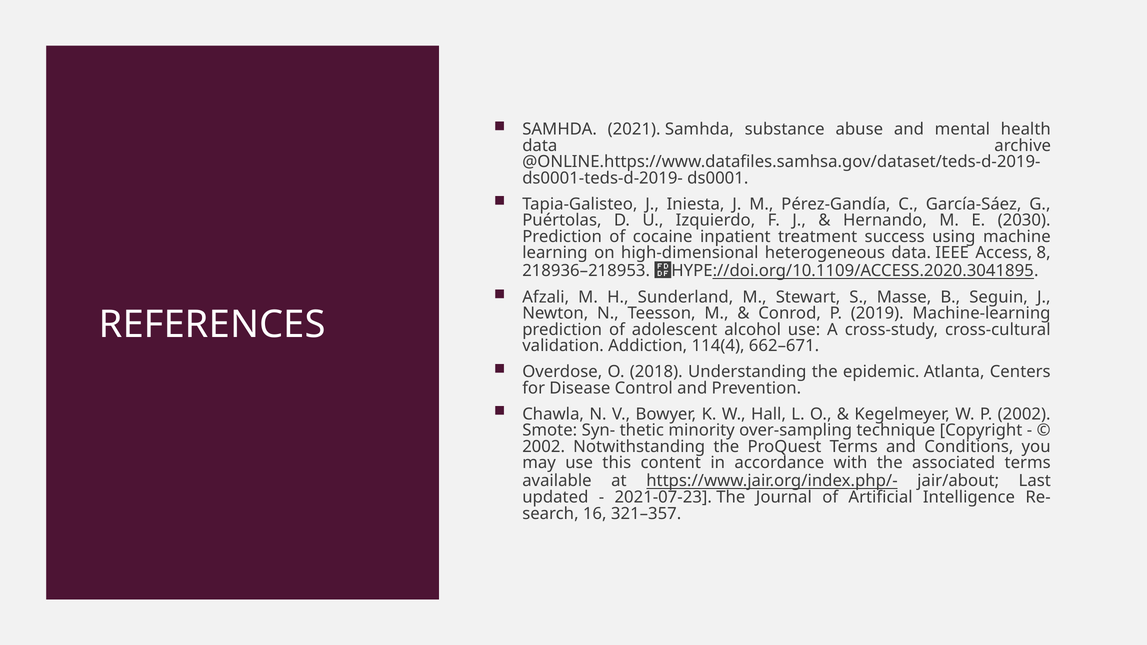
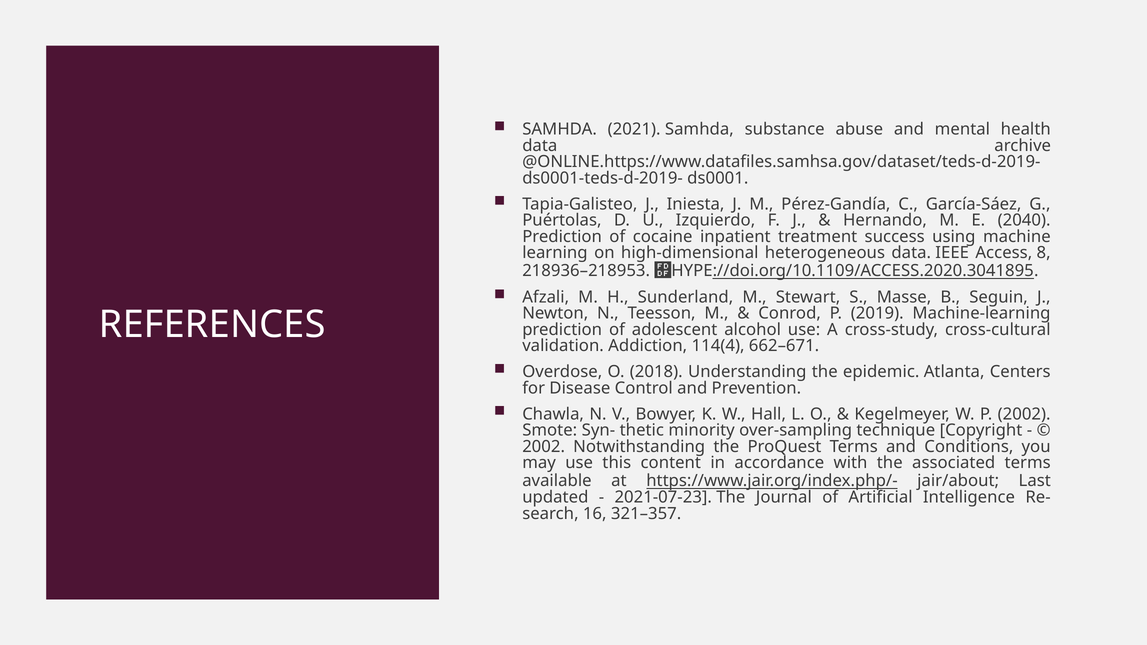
2030: 2030 -> 2040 (1024, 220)
